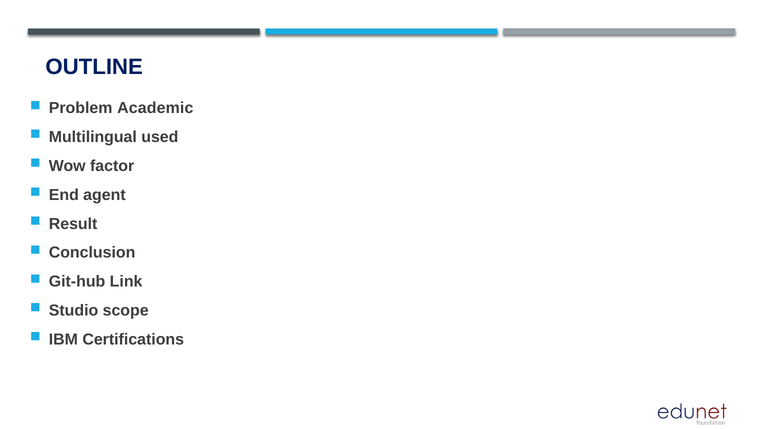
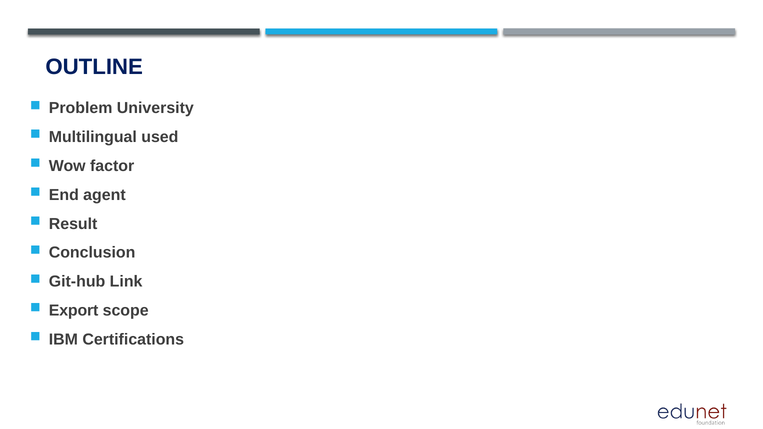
Academic: Academic -> University (155, 108)
Studio: Studio -> Export (74, 311)
